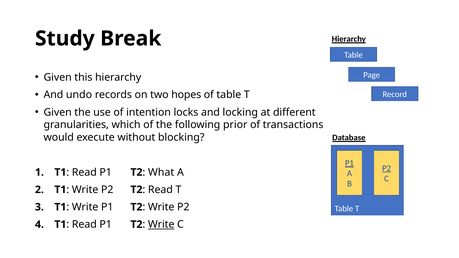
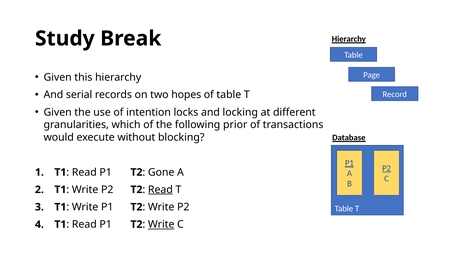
undo: undo -> serial (79, 95)
What: What -> Gone (161, 172)
Read underline: none -> present (160, 190)
